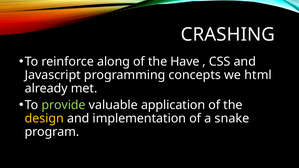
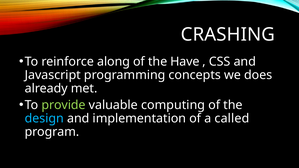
html: html -> does (258, 75)
application: application -> computing (173, 105)
design colour: yellow -> light blue (44, 119)
snake: snake -> called (232, 119)
